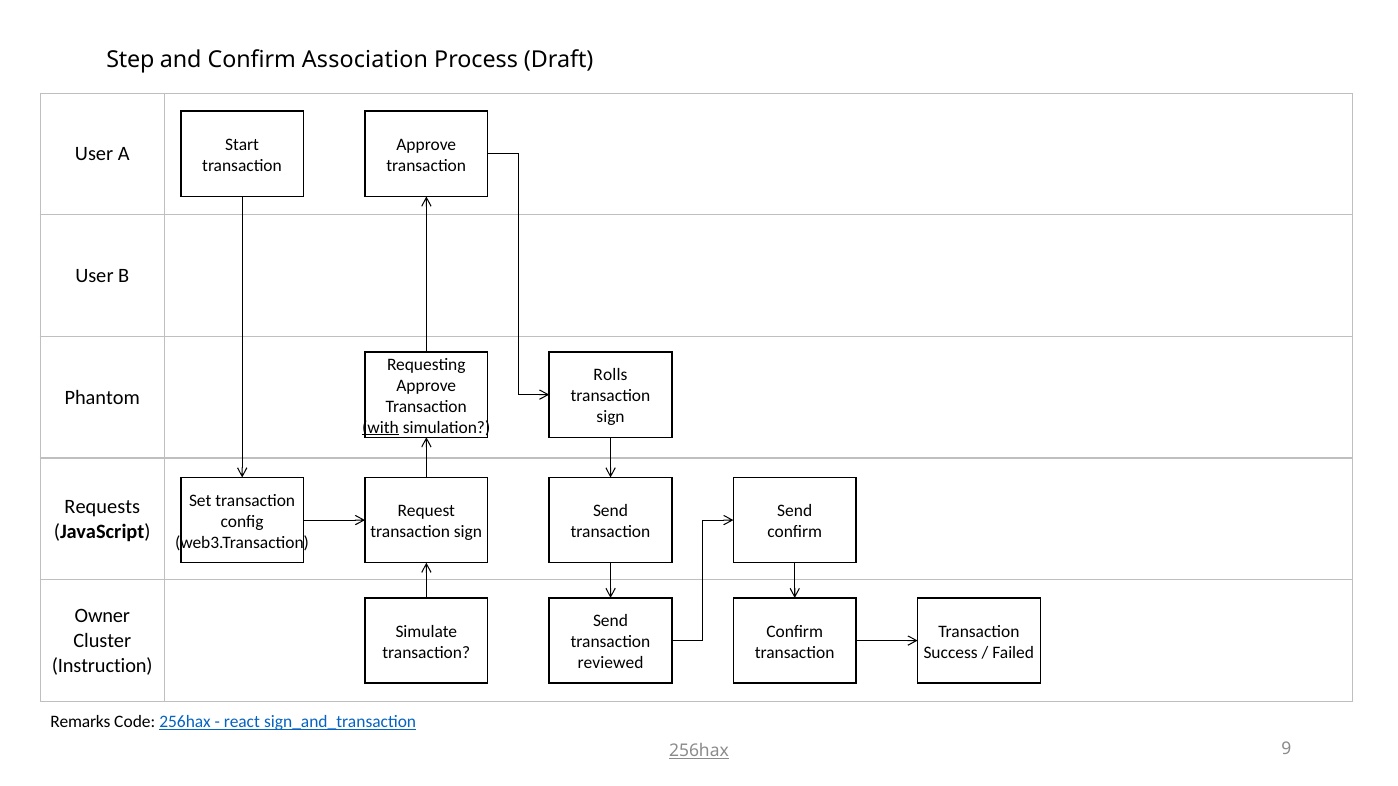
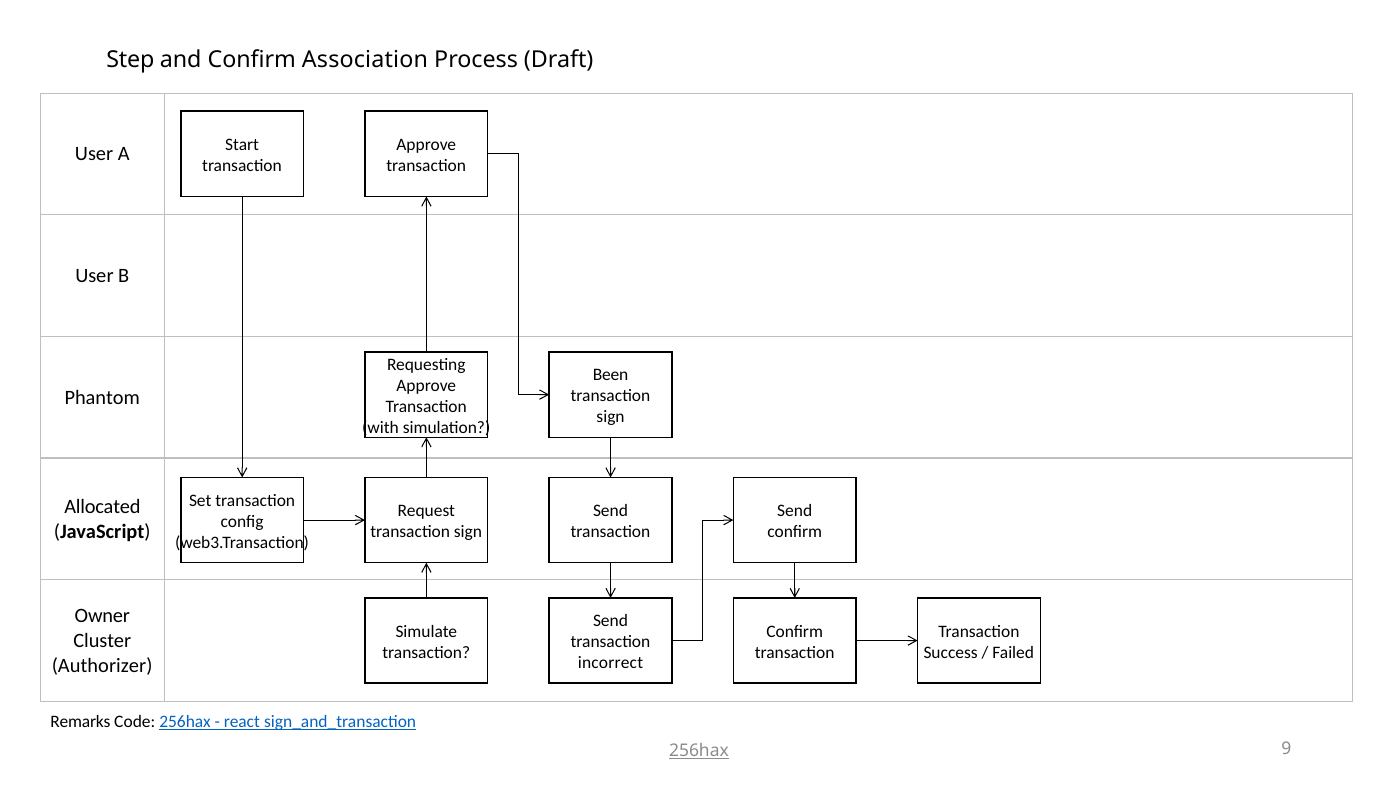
Rolls: Rolls -> Been (611, 375)
with underline: present -> none (381, 427)
Requests: Requests -> Allocated (102, 507)
reviewed: reviewed -> incorrect (611, 663)
Instruction: Instruction -> Authorizer (102, 666)
